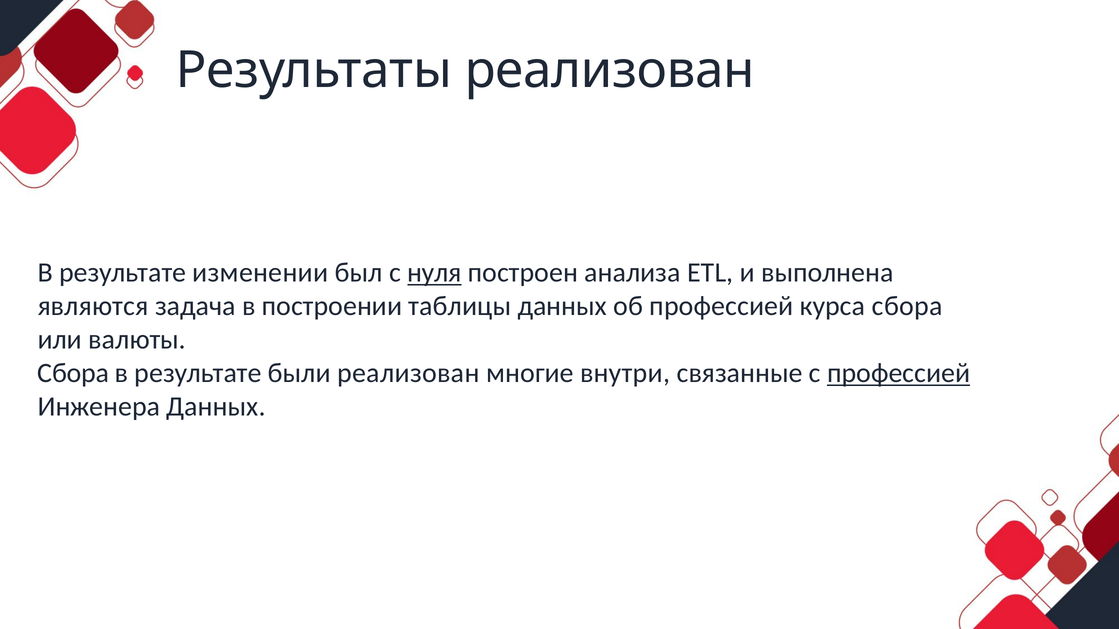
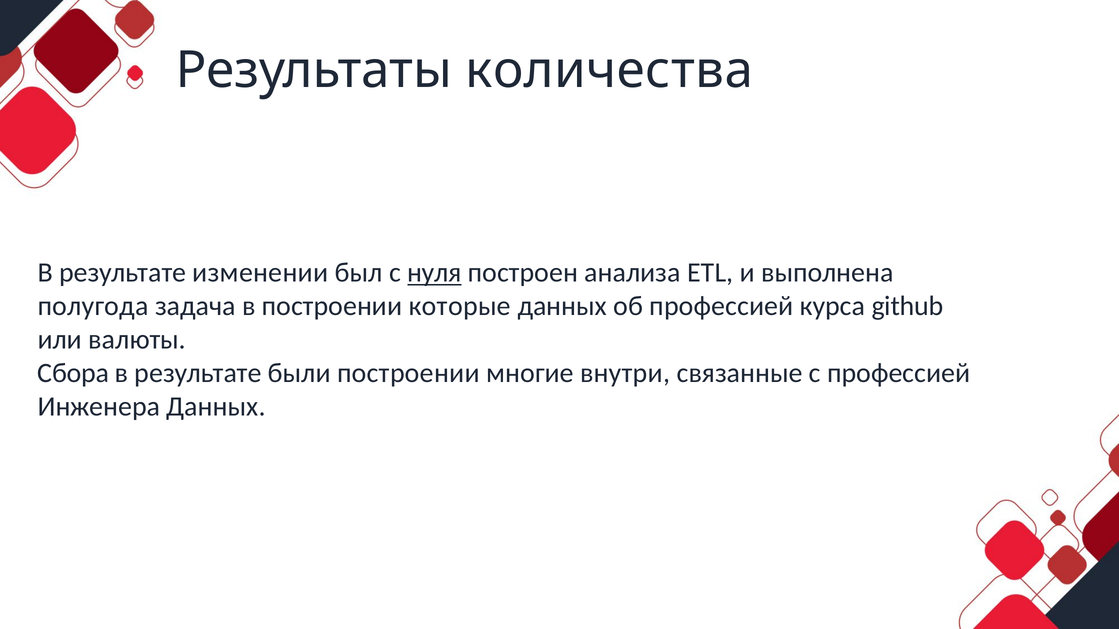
Результаты реализован: реализован -> количества (609, 70)
являются: являются -> полугода (93, 306)
таблицы: таблицы -> которые (460, 306)
курса сбора: сбора -> github (908, 306)
были реализован: реализован -> построении (408, 373)
профессией underline: present -> none (899, 373)
